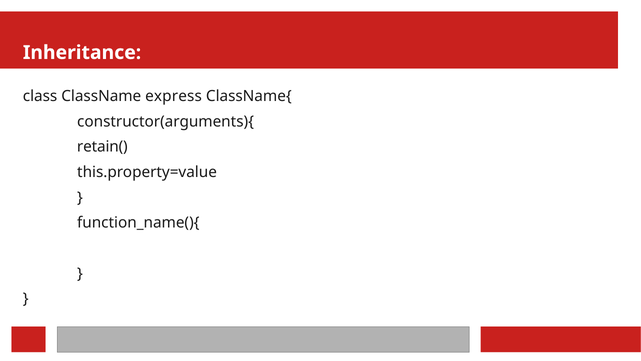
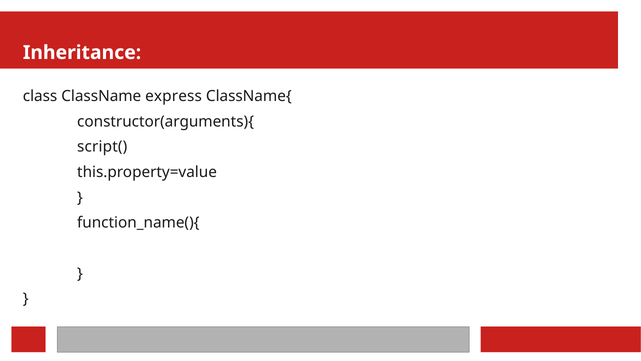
retain(: retain( -> script( (102, 147)
